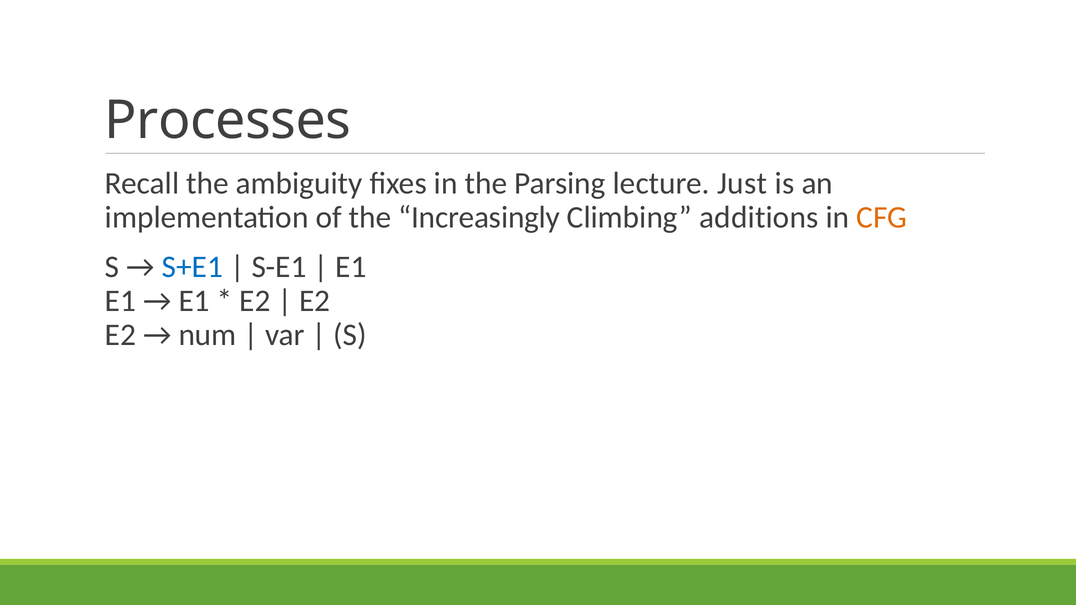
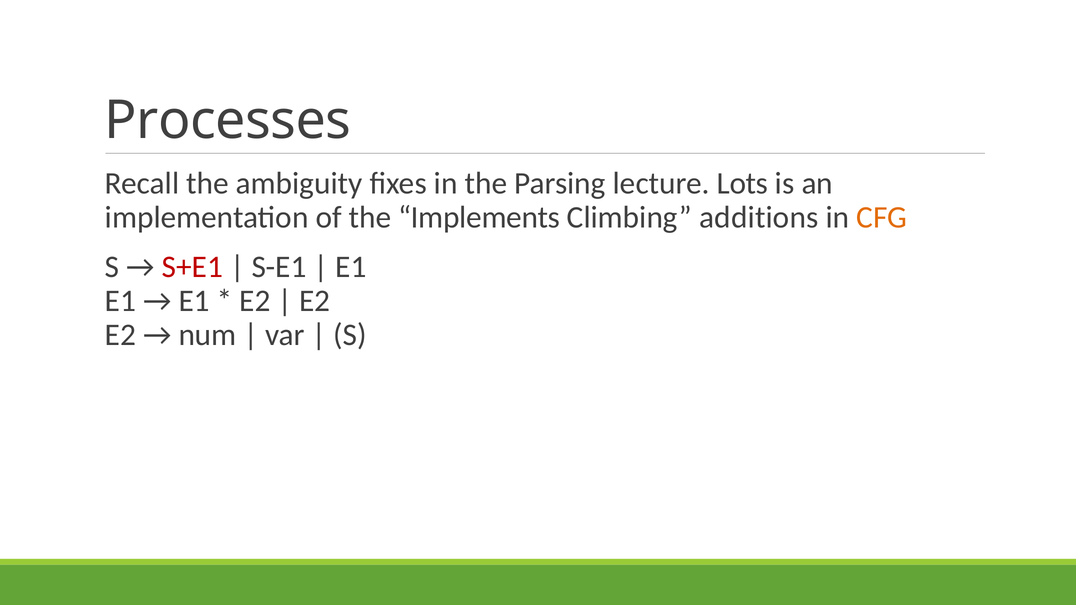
Just: Just -> Lots (742, 184)
Increasingly: Increasingly -> Implements (479, 218)
S+E1 colour: blue -> red (192, 267)
